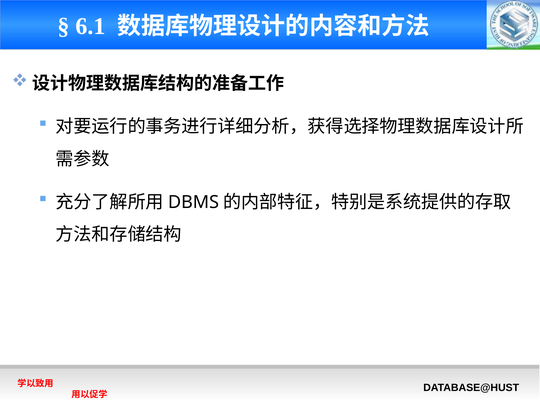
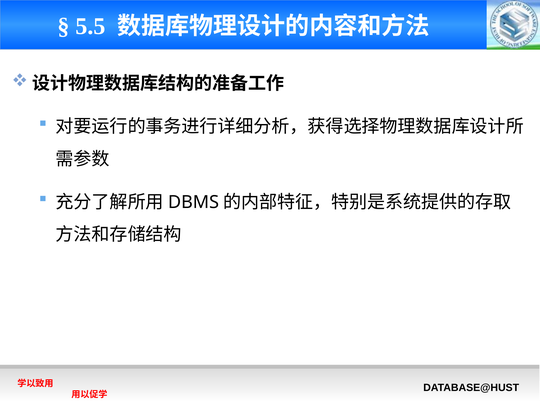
6.1: 6.1 -> 5.5 (90, 26)
